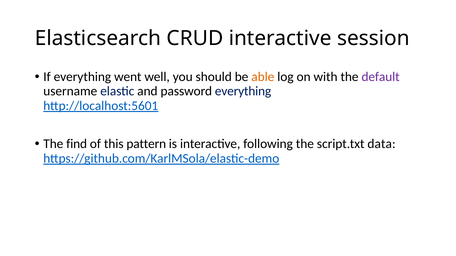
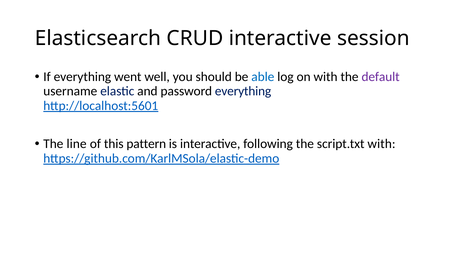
able colour: orange -> blue (263, 77)
find: find -> line (77, 144)
script.txt data: data -> with (382, 144)
